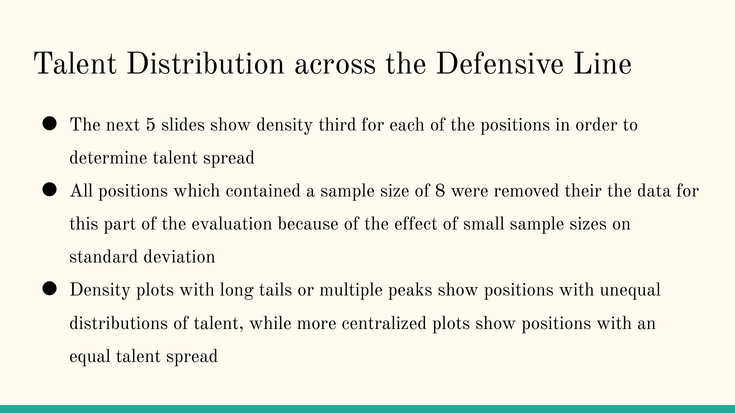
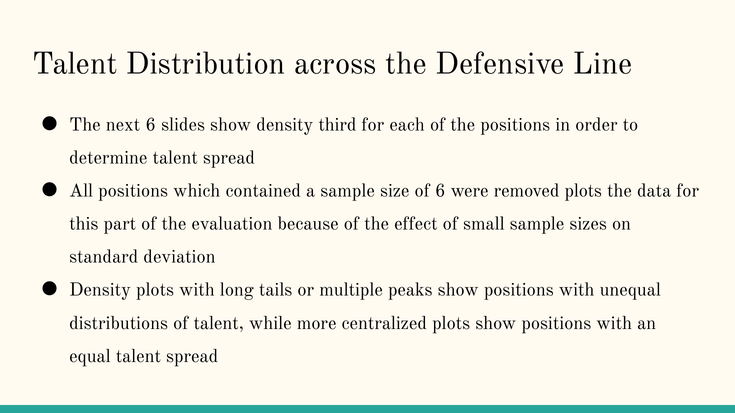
next 5: 5 -> 6 (151, 125)
of 8: 8 -> 6 (440, 191)
removed their: their -> plots (583, 191)
